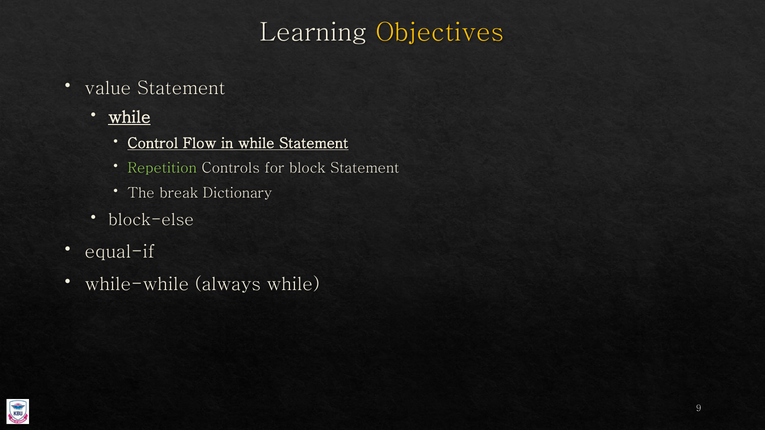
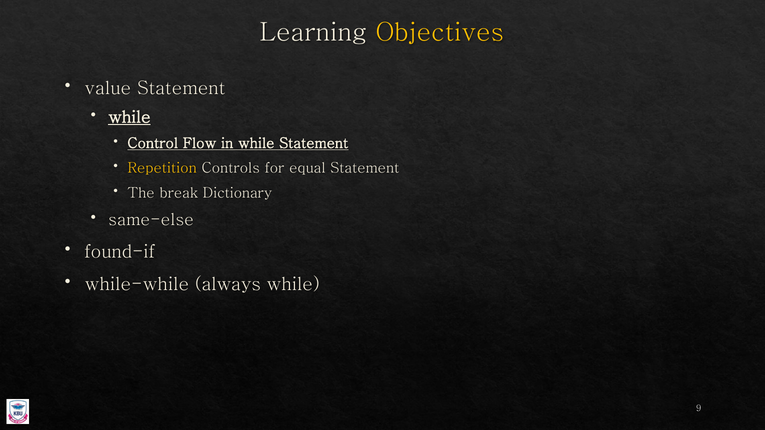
Repetition colour: light green -> yellow (162, 168)
block: block -> equal (307, 168)
block-else: block-else -> same-else (151, 220)
equal-if: equal-if -> found-if (120, 252)
